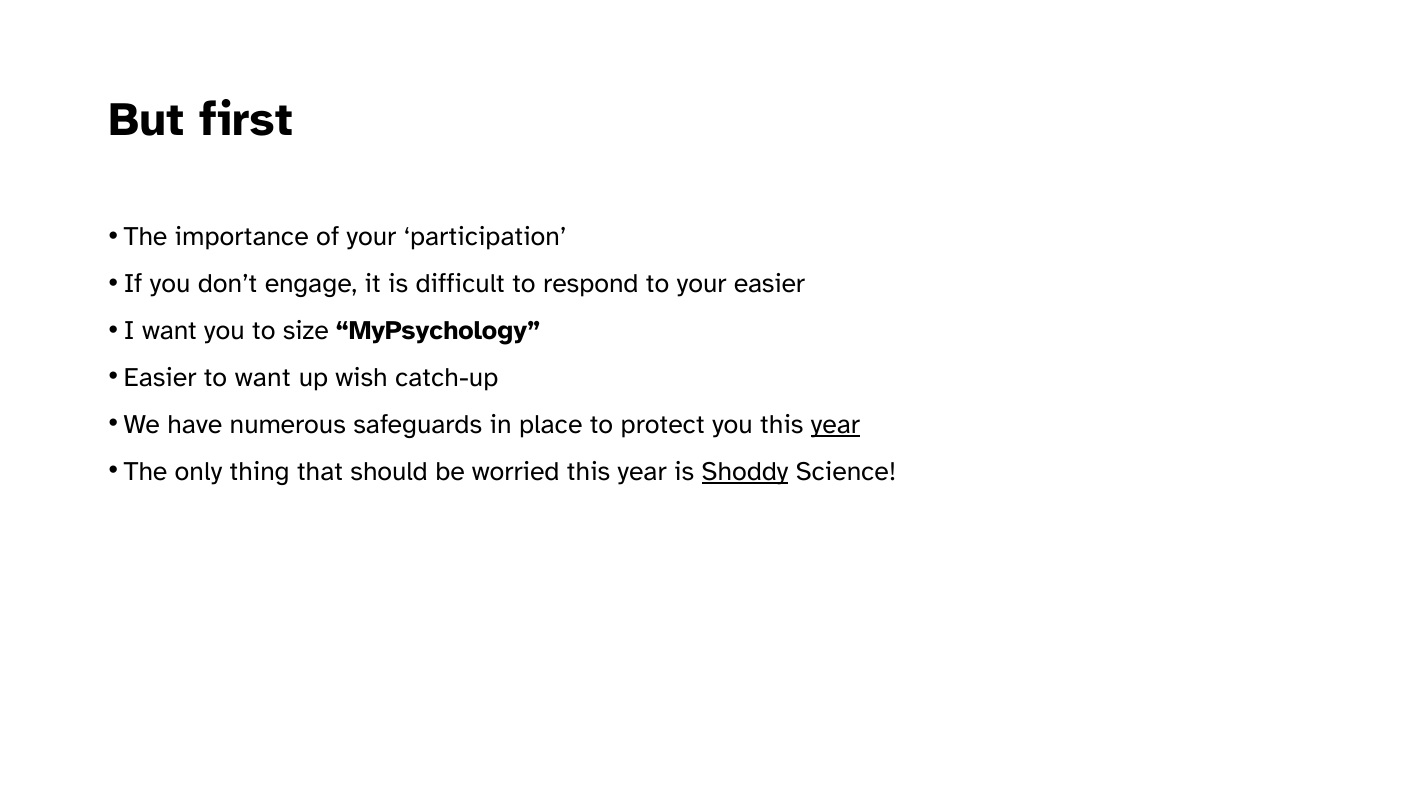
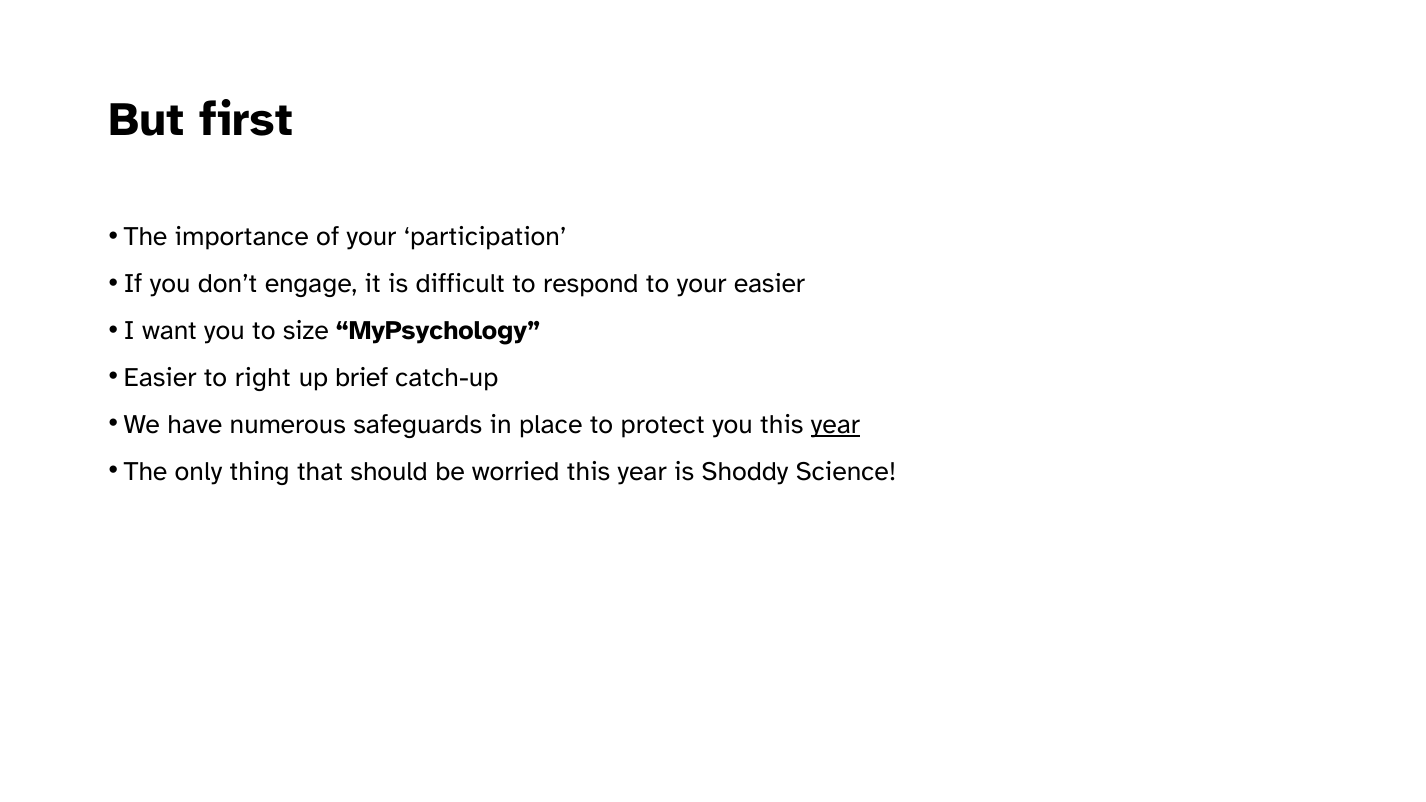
to want: want -> right (263, 378)
wish: wish -> brief (362, 378)
Shoddy underline: present -> none (745, 472)
